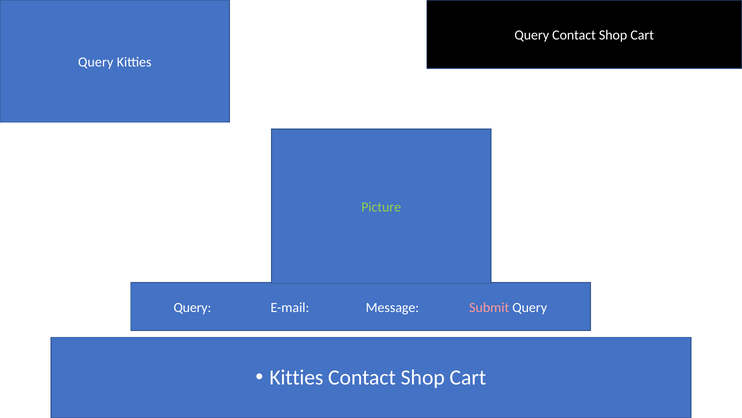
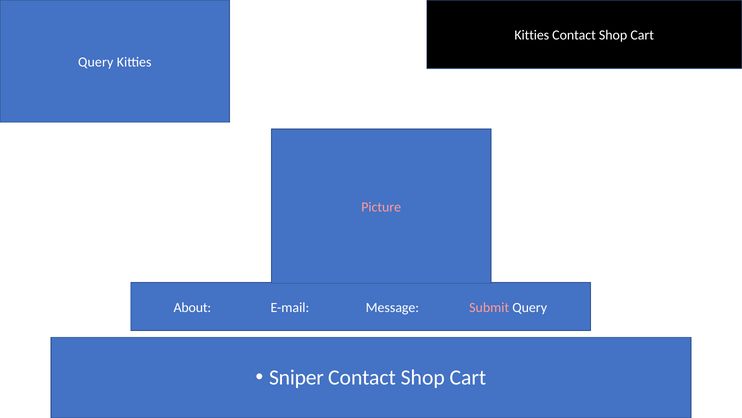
Query: Query -> Kitties (532, 35)
Picture colour: light green -> pink (381, 207)
Query: Query -> About (192, 307)
Kitties: Kitties -> Sniper (296, 377)
